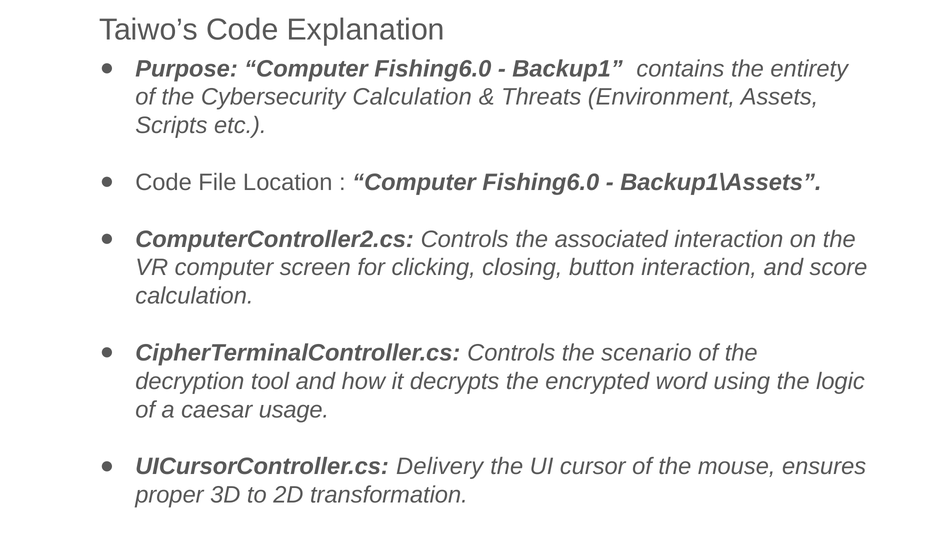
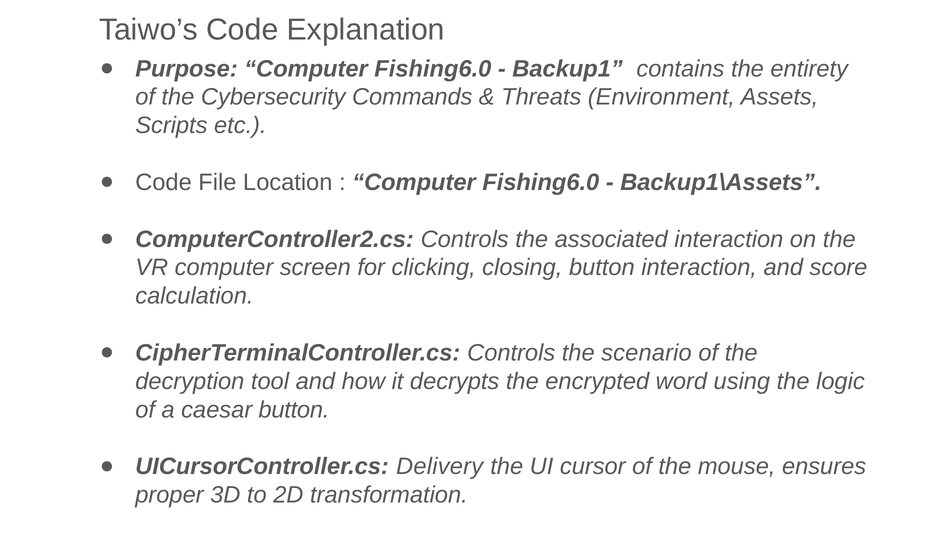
Cybersecurity Calculation: Calculation -> Commands (412, 97)
caesar usage: usage -> button (294, 410)
